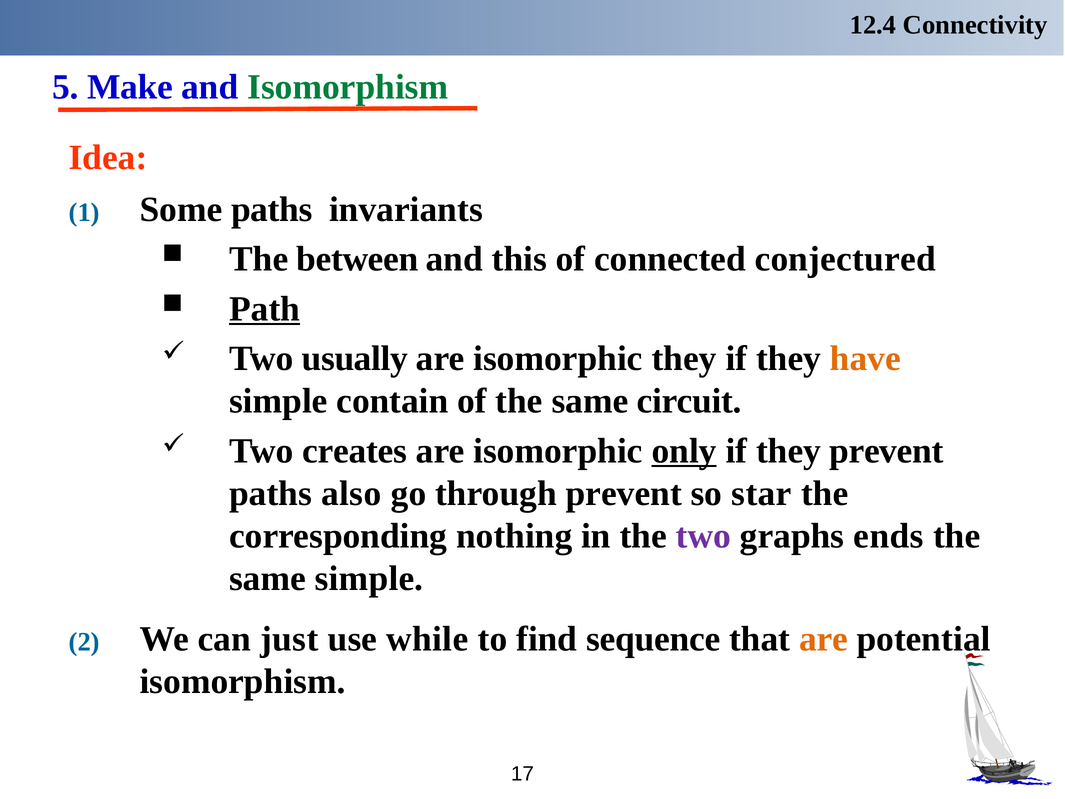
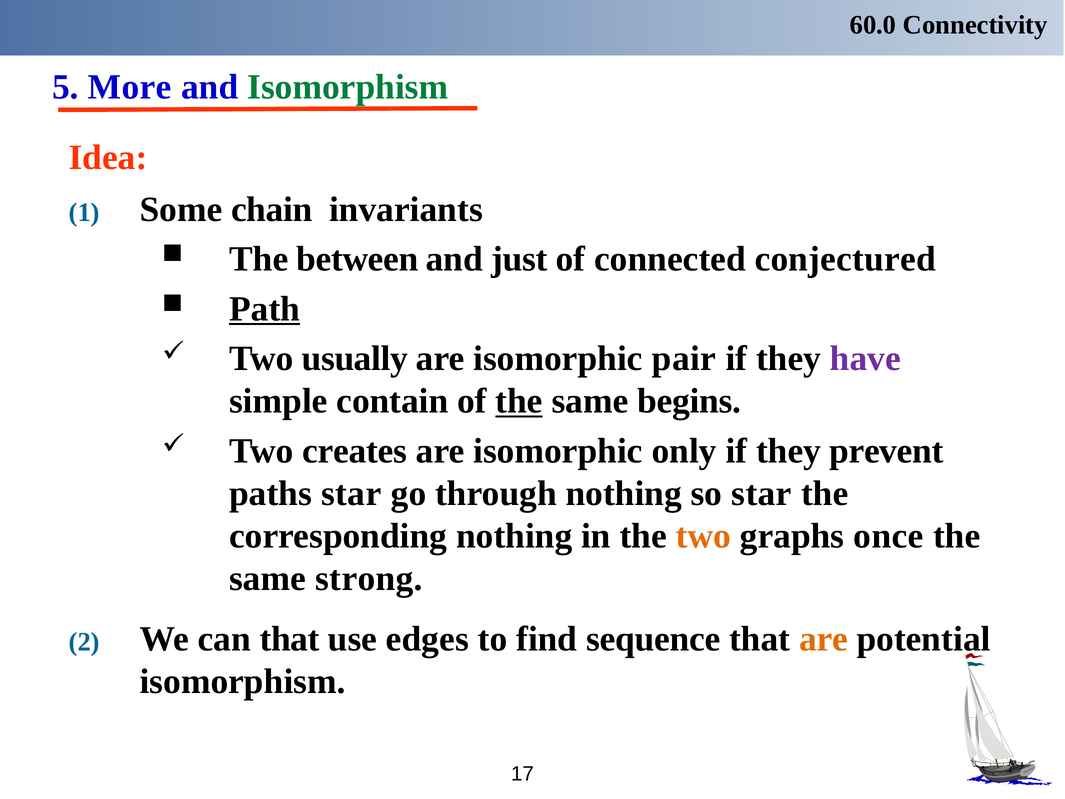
12.4: 12.4 -> 60.0 (873, 25)
Make: Make -> More (130, 87)
Some paths: paths -> chain (272, 209)
this: this -> just (519, 259)
isomorphic they: they -> pair (684, 358)
have colour: orange -> purple (865, 358)
the underline: none -> present (519, 401)
circuit: circuit -> begins (689, 401)
only underline: present -> none (684, 451)
paths also: also -> star (351, 493)
through prevent: prevent -> nothing (624, 493)
two colour: purple -> orange (703, 536)
ends: ends -> once (888, 536)
same simple: simple -> strong (369, 579)
can just: just -> that (290, 639)
while: while -> edges (427, 639)
